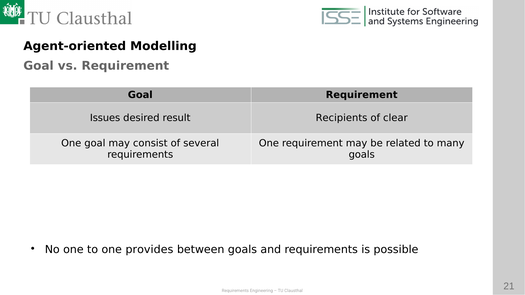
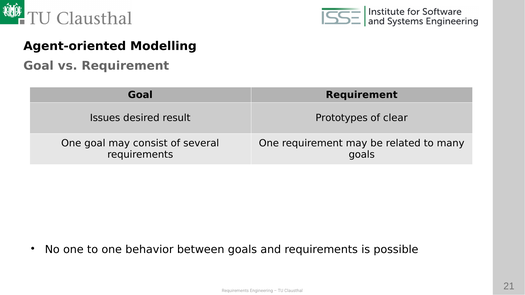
Recipients: Recipients -> Prototypes (342, 118)
provides: provides -> behavior (149, 250)
